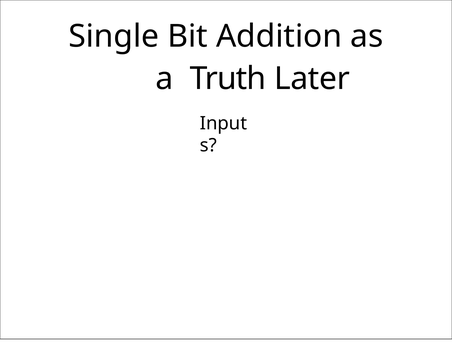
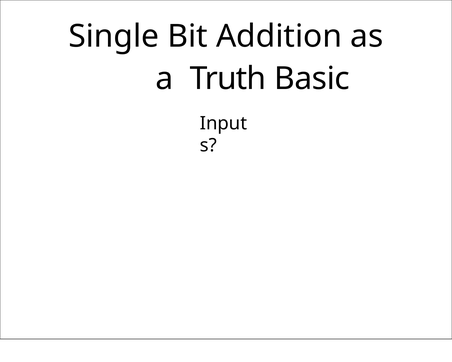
Later: Later -> Basic (312, 79)
